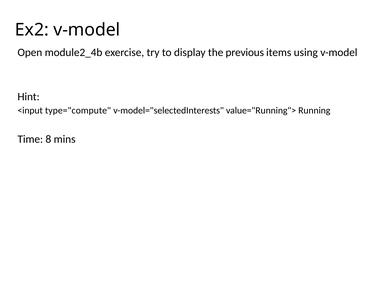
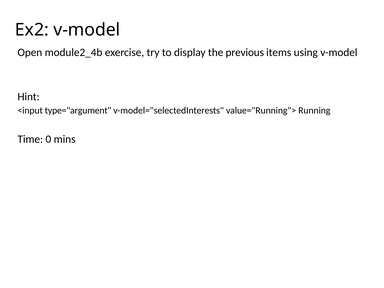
type="compute: type="compute -> type="argument (78, 111)
8: 8 -> 0 (48, 139)
